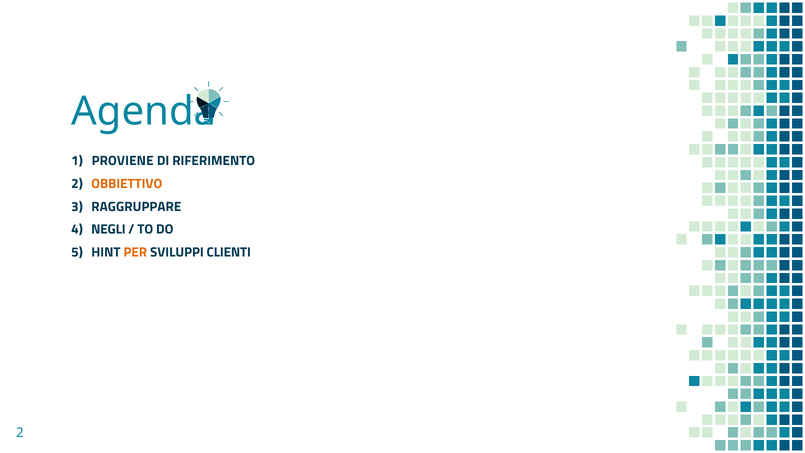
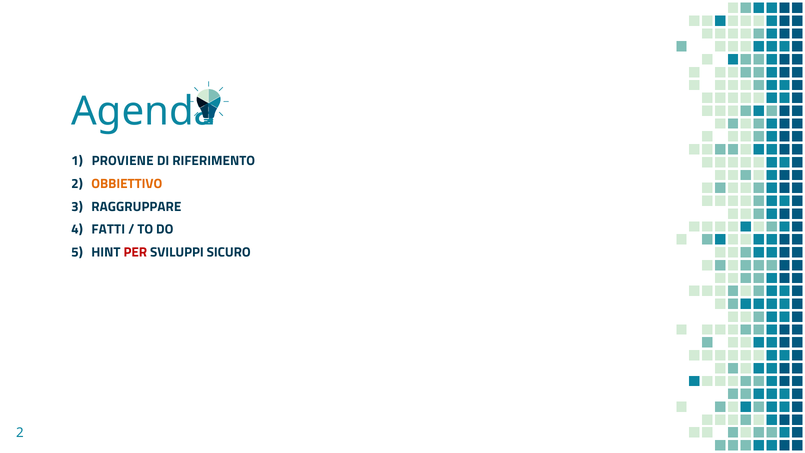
NEGLI: NEGLI -> FATTI (108, 229)
PER colour: orange -> red (135, 252)
CLIENTI: CLIENTI -> SICURO (229, 252)
